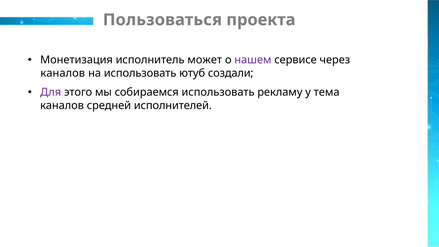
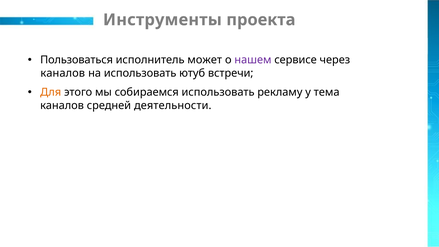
Пользоваться: Пользоваться -> Инструменты (162, 20)
Монетизация: Монетизация -> Пользоваться (77, 60)
создали: создали -> встречи (231, 73)
Для colour: purple -> orange (51, 92)
исполнителей: исполнителей -> деятельности (173, 106)
